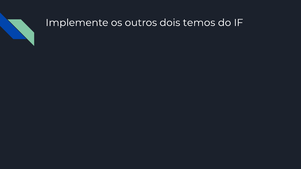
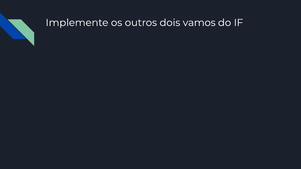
temos: temos -> vamos (199, 23)
